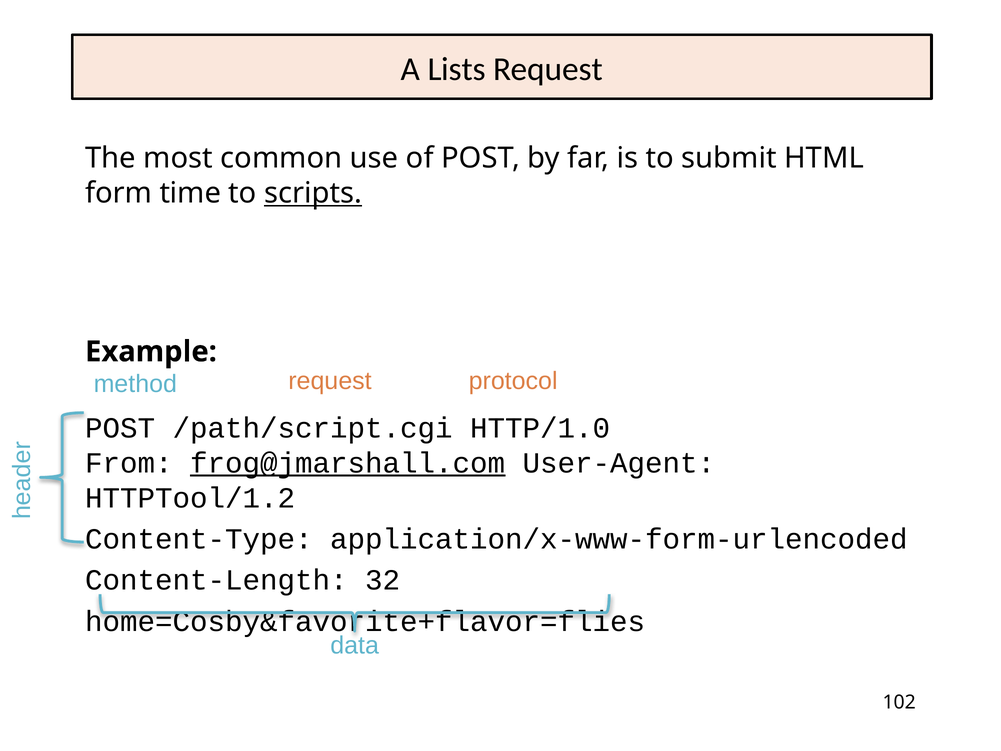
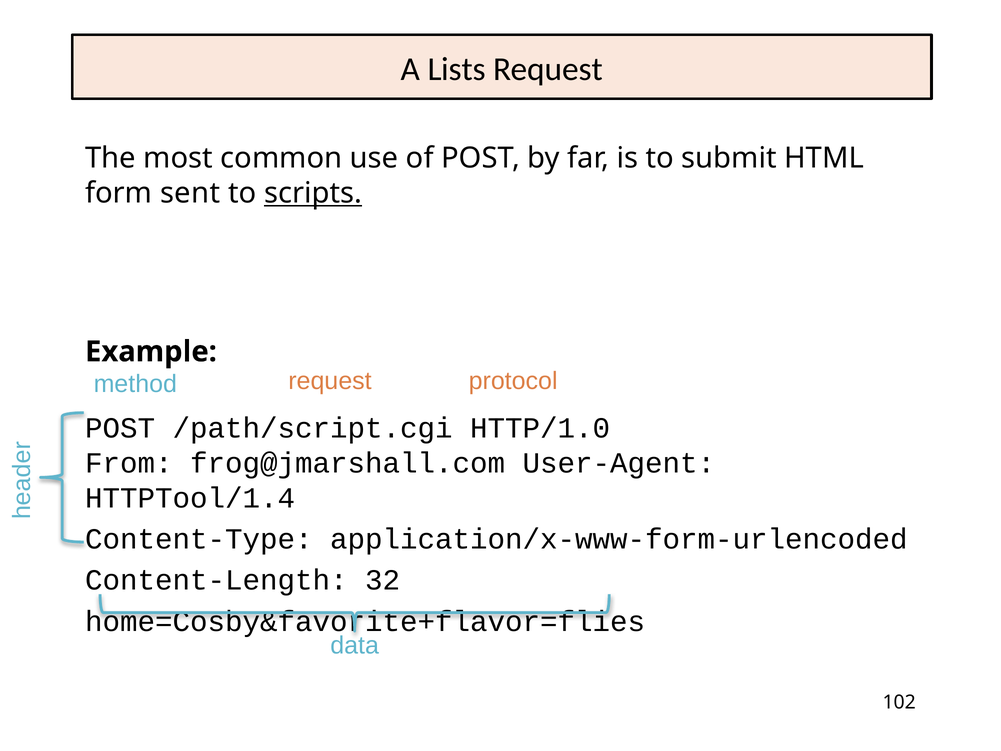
time: time -> sent (190, 193)
frog@jmarshall.com underline: present -> none (348, 463)
HTTPTool/1.2: HTTPTool/1.2 -> HTTPTool/1.4 (190, 498)
